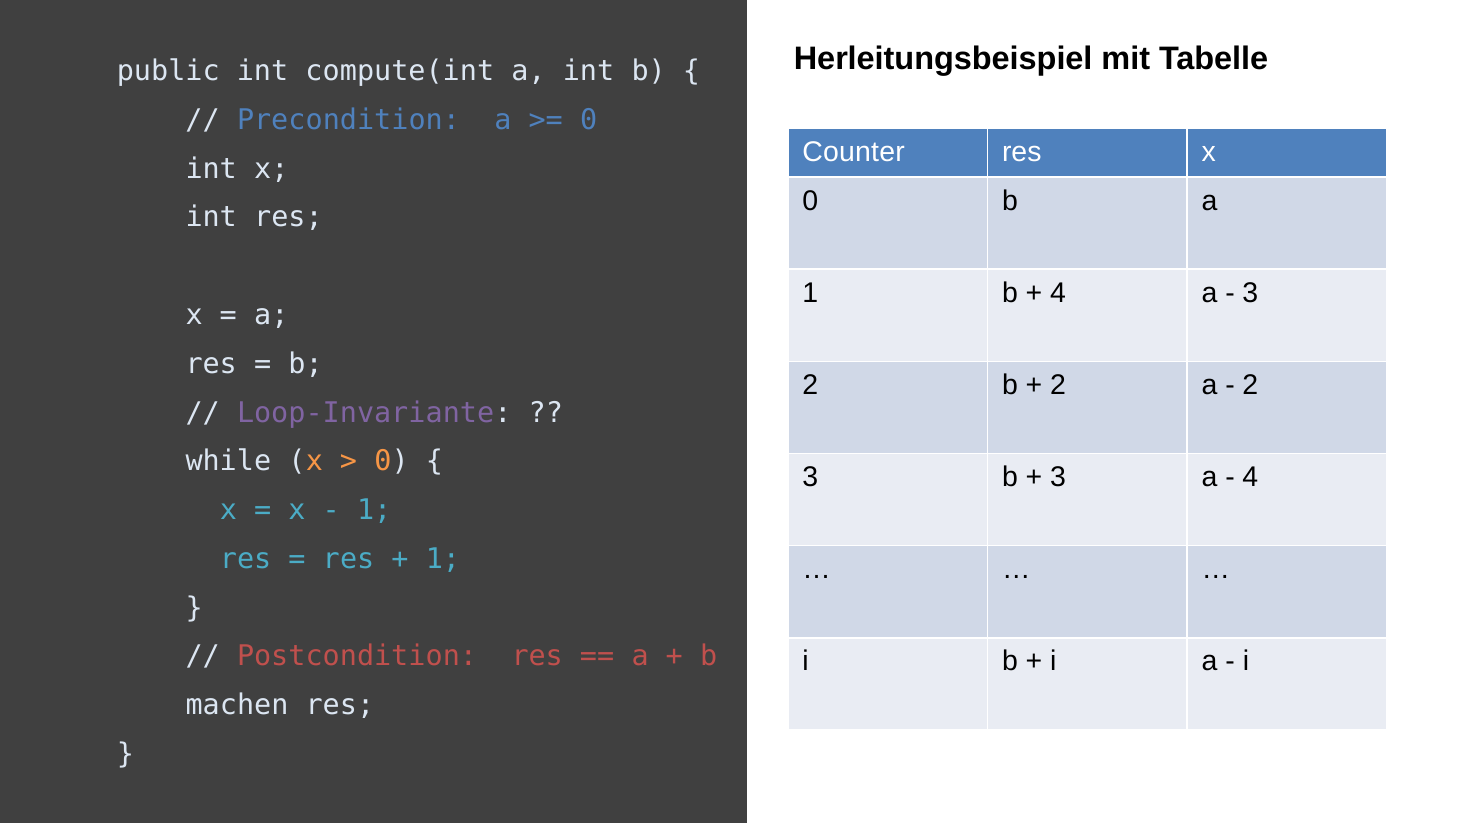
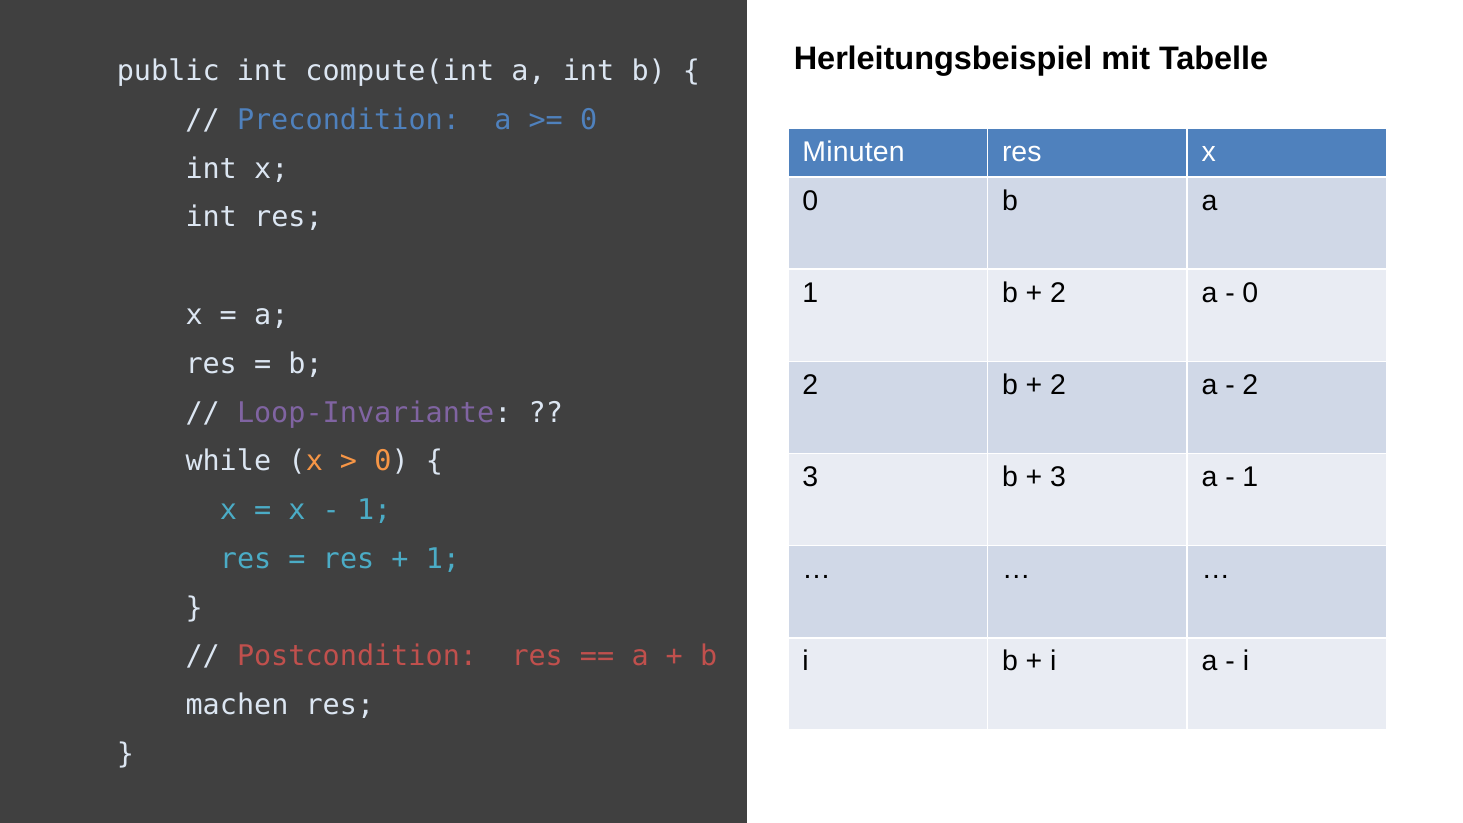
Counter: Counter -> Minuten (854, 152)
4: 4 -> 2 (1058, 293)
3: 3 -> 0 (1250, 293)
4: 4 -> 1 (1250, 477)
